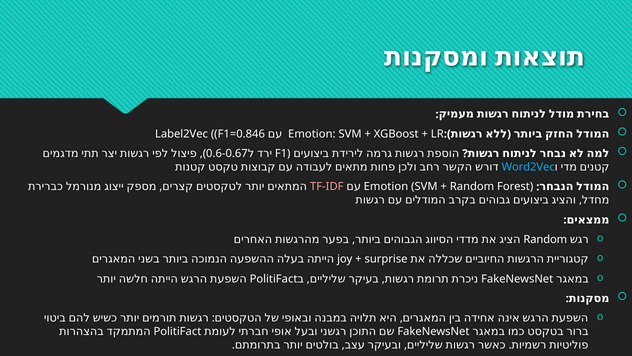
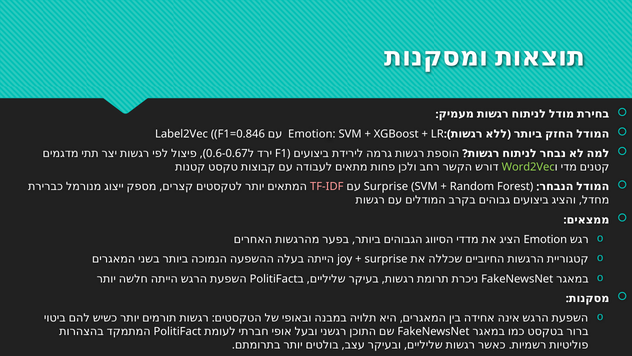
Word2Vec colour: light blue -> light green (528, 167)
Emotion: Emotion -> Surprise (386, 186)
Random: Random -> Emotion (545, 239)
